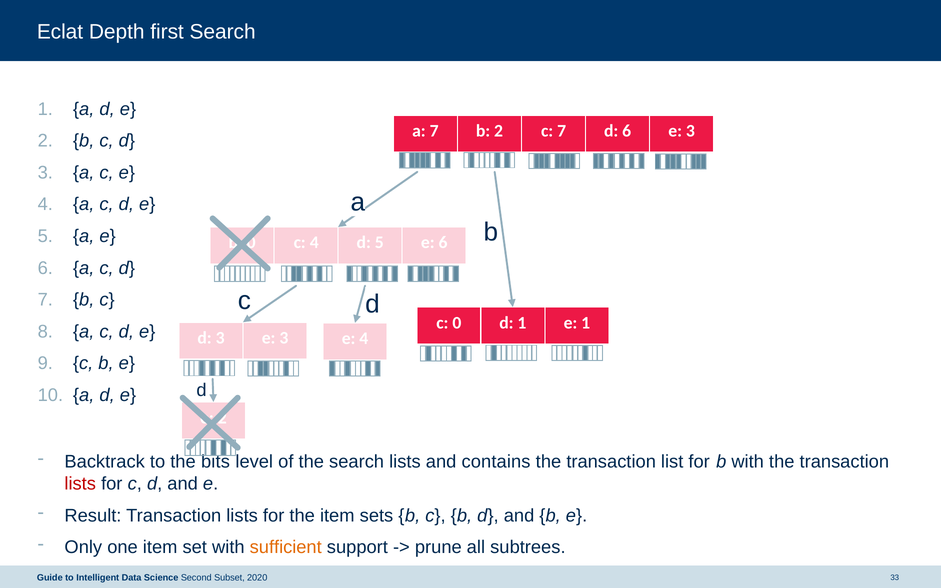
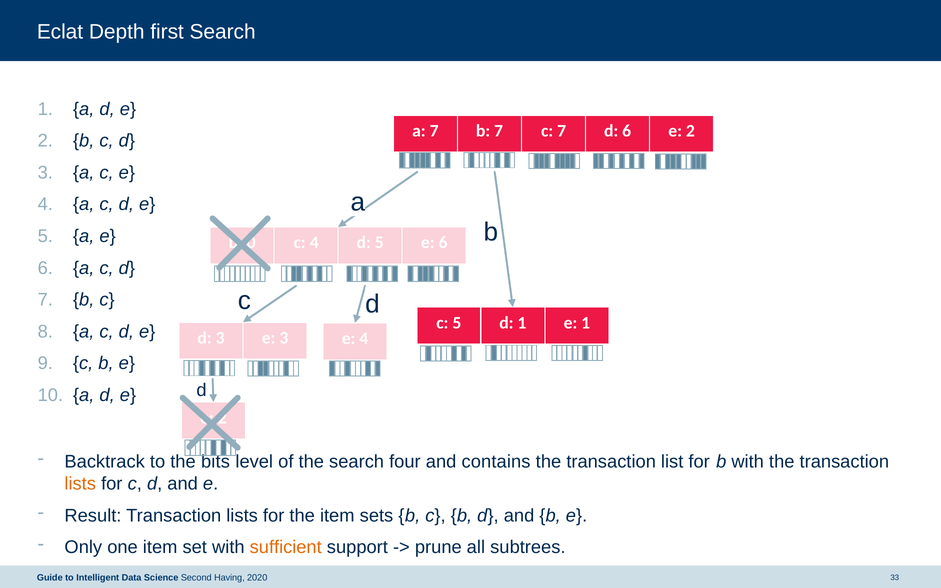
b 2: 2 -> 7 (499, 131)
6 e 3: 3 -> 2 (690, 131)
c 0: 0 -> 5 (457, 323)
search lists: lists -> four (405, 462)
lists colour: red -> orange (80, 484)
Subset: Subset -> Having (229, 578)
